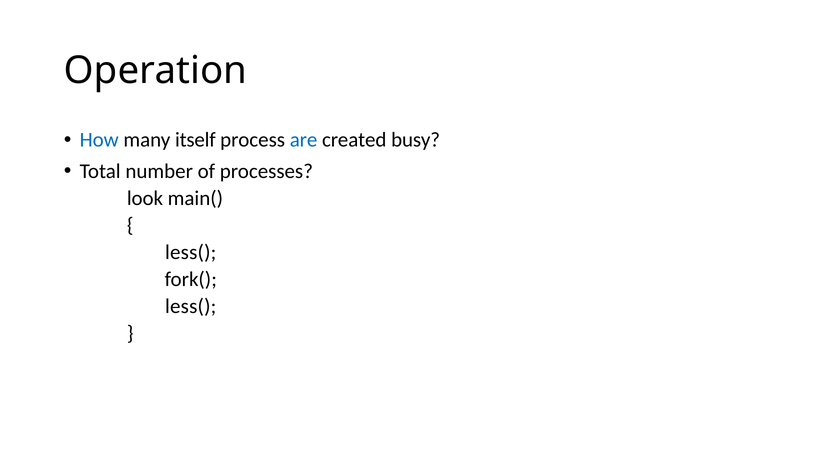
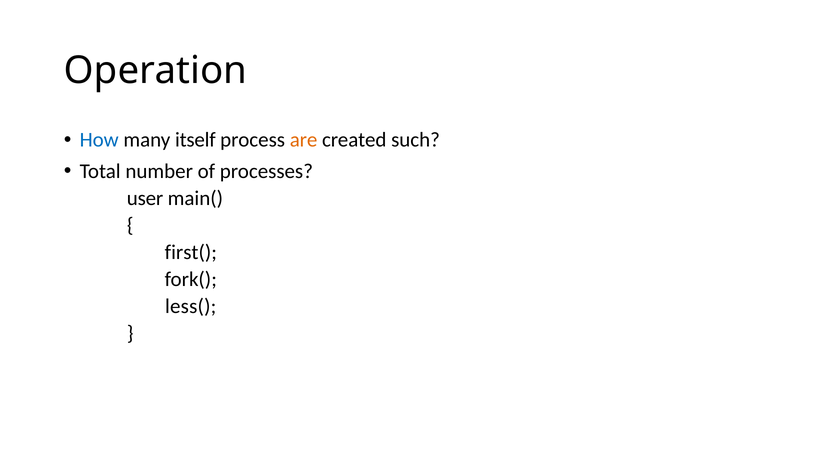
are colour: blue -> orange (304, 140)
busy: busy -> such (416, 140)
look: look -> user (145, 198)
less(: less( -> first( (191, 252)
